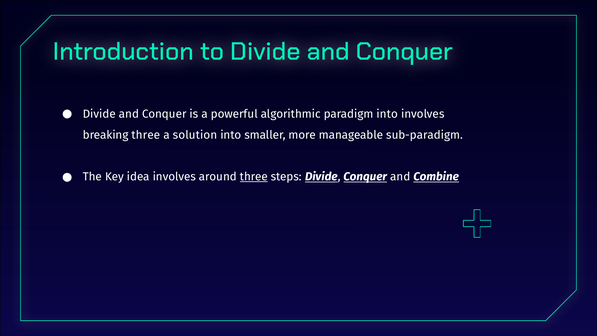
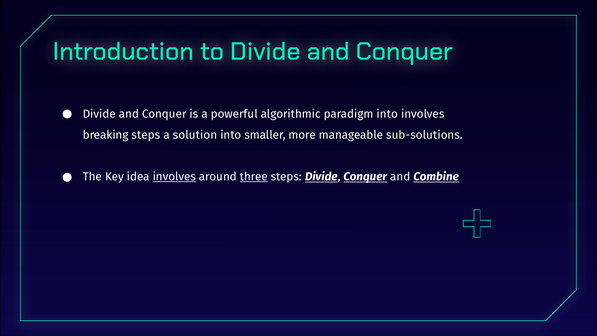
breaking three: three -> steps (146, 135)
sub-paradigm: sub-paradigm -> sub-solutions (425, 135)
involves underline: none -> present (174, 177)
